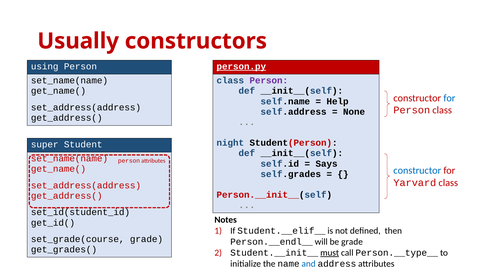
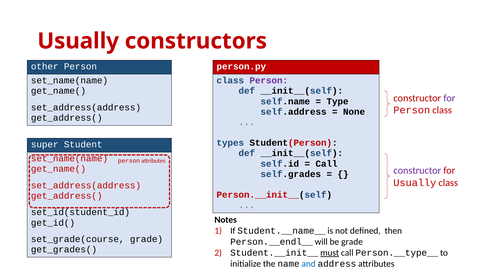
using: using -> other (45, 66)
person.py underline: present -> none (241, 66)
for colour: blue -> purple (449, 98)
Help: Help -> Type (338, 101)
night: night -> types (230, 143)
Says: Says -> Call (327, 164)
constructor colour: blue -> purple (417, 171)
Yarvard: Yarvard -> Usually (415, 183)
Student.__elif__: Student.__elif__ -> Student.__name__ (281, 231)
